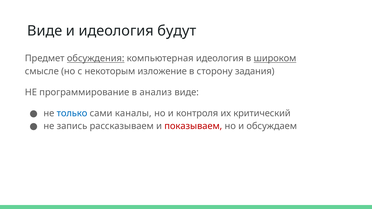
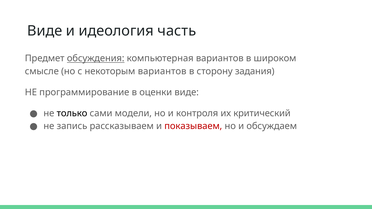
будут: будут -> часть (177, 31)
компьютерная идеология: идеология -> вариантов (220, 59)
широком underline: present -> none (275, 59)
некоторым изложение: изложение -> вариантов (162, 71)
анализ: анализ -> оценки (156, 92)
только colour: blue -> black (72, 114)
каналы: каналы -> модели (133, 114)
